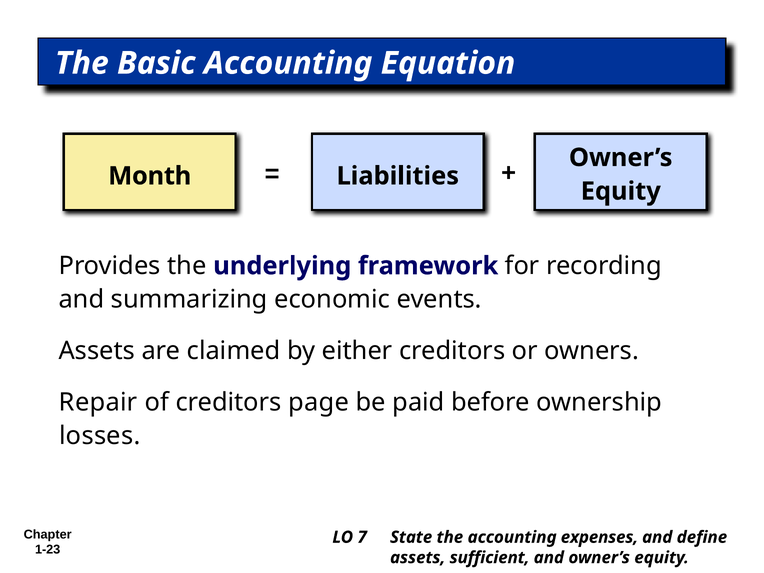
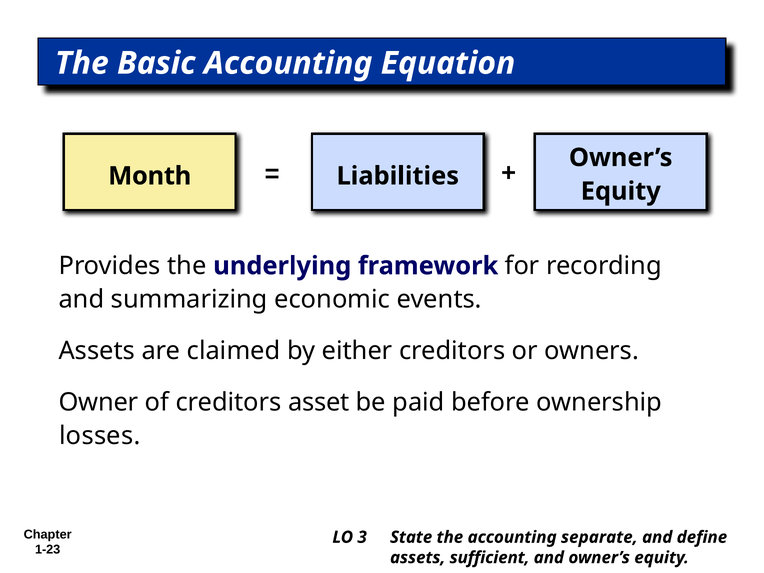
Repair: Repair -> Owner (98, 402)
page: page -> asset (319, 402)
7: 7 -> 3 (362, 537)
expenses: expenses -> separate (599, 537)
